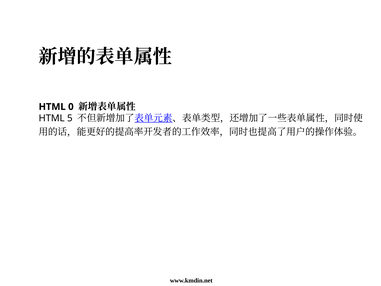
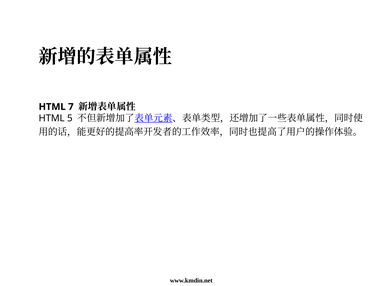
0: 0 -> 7 (71, 107)
